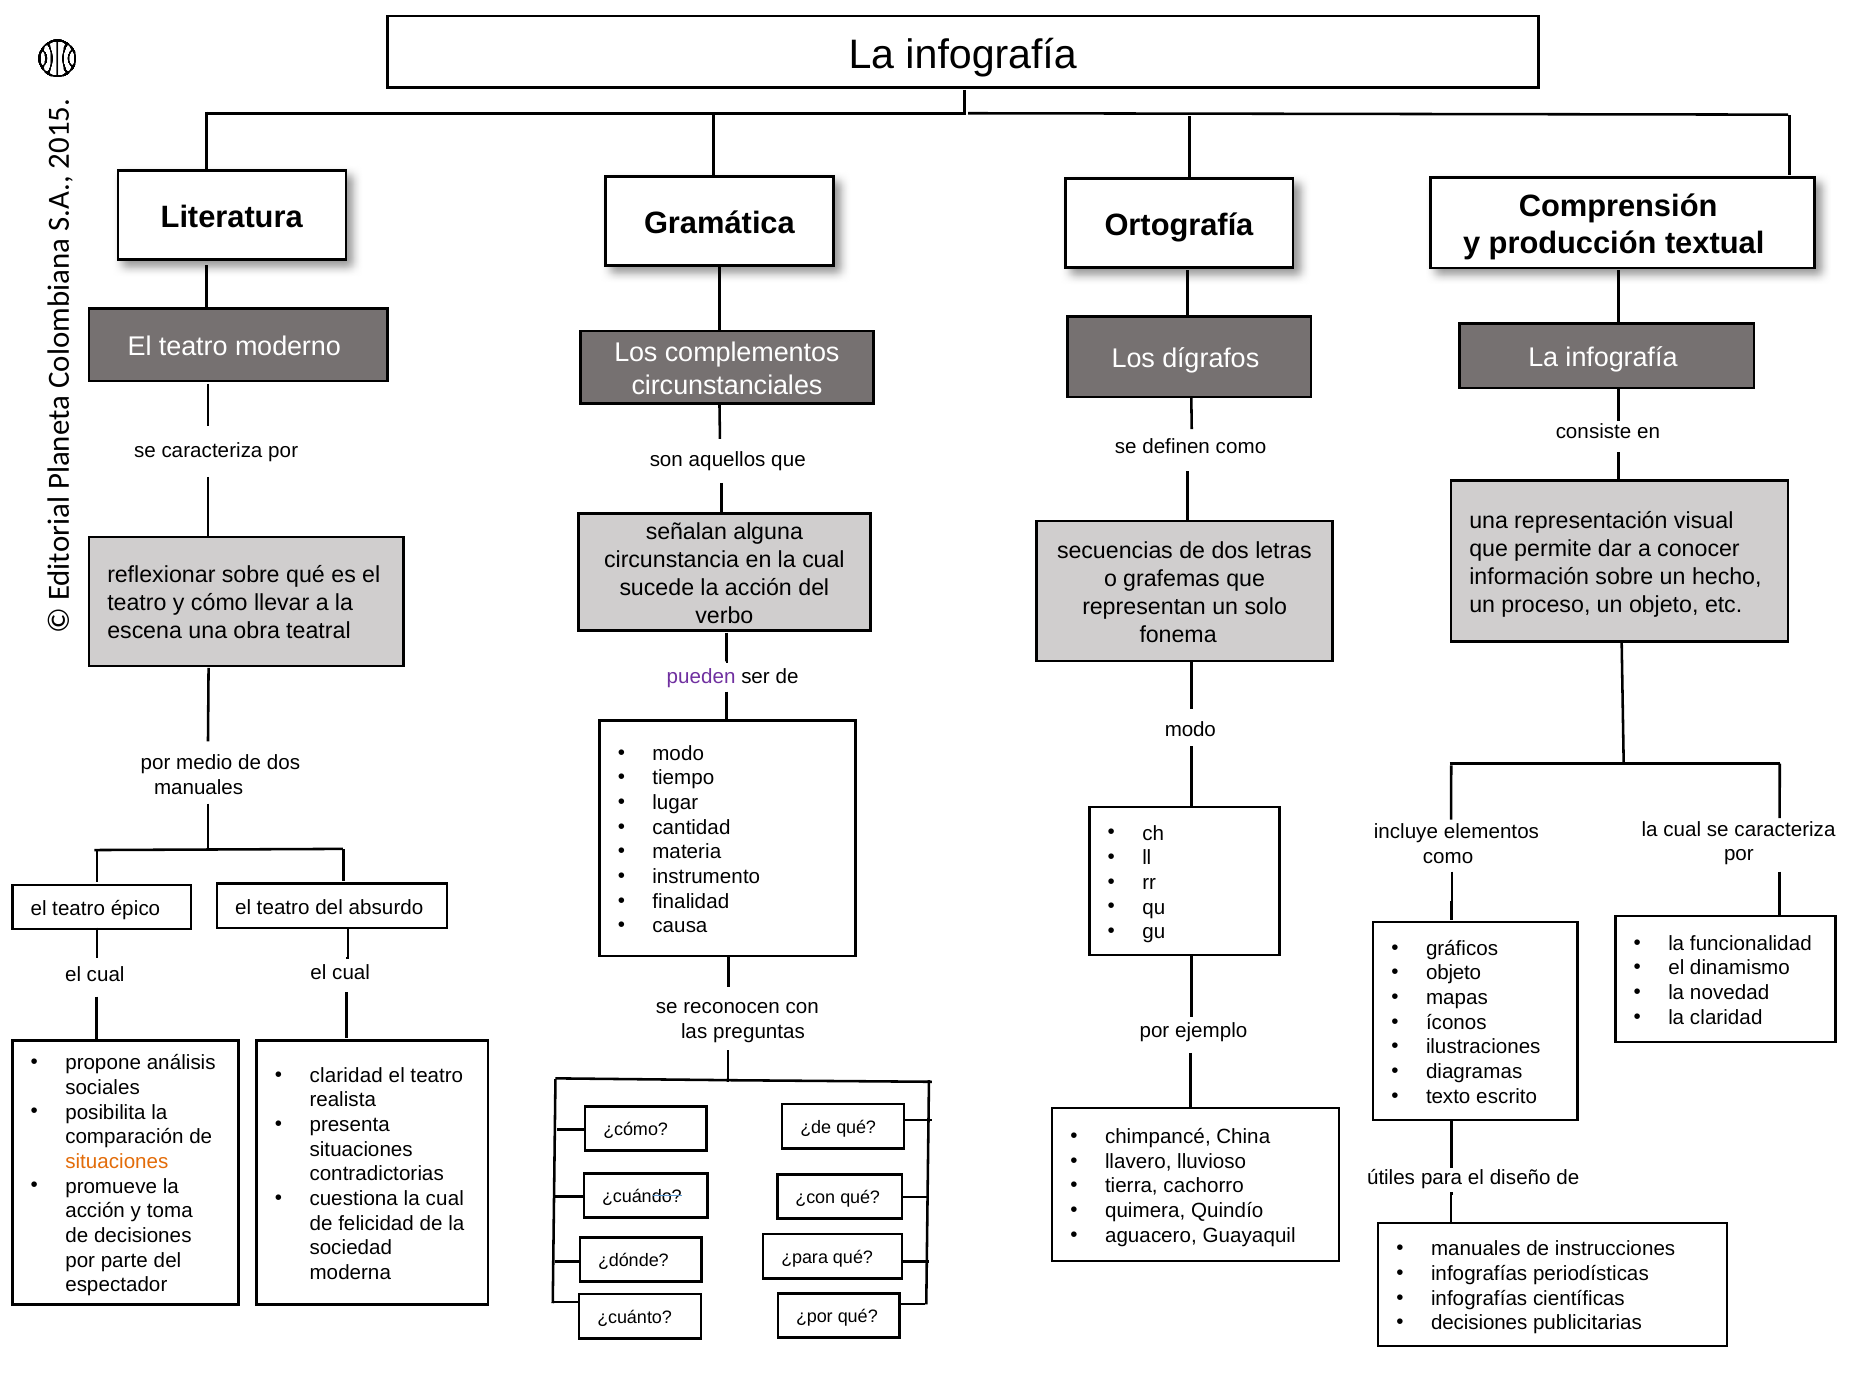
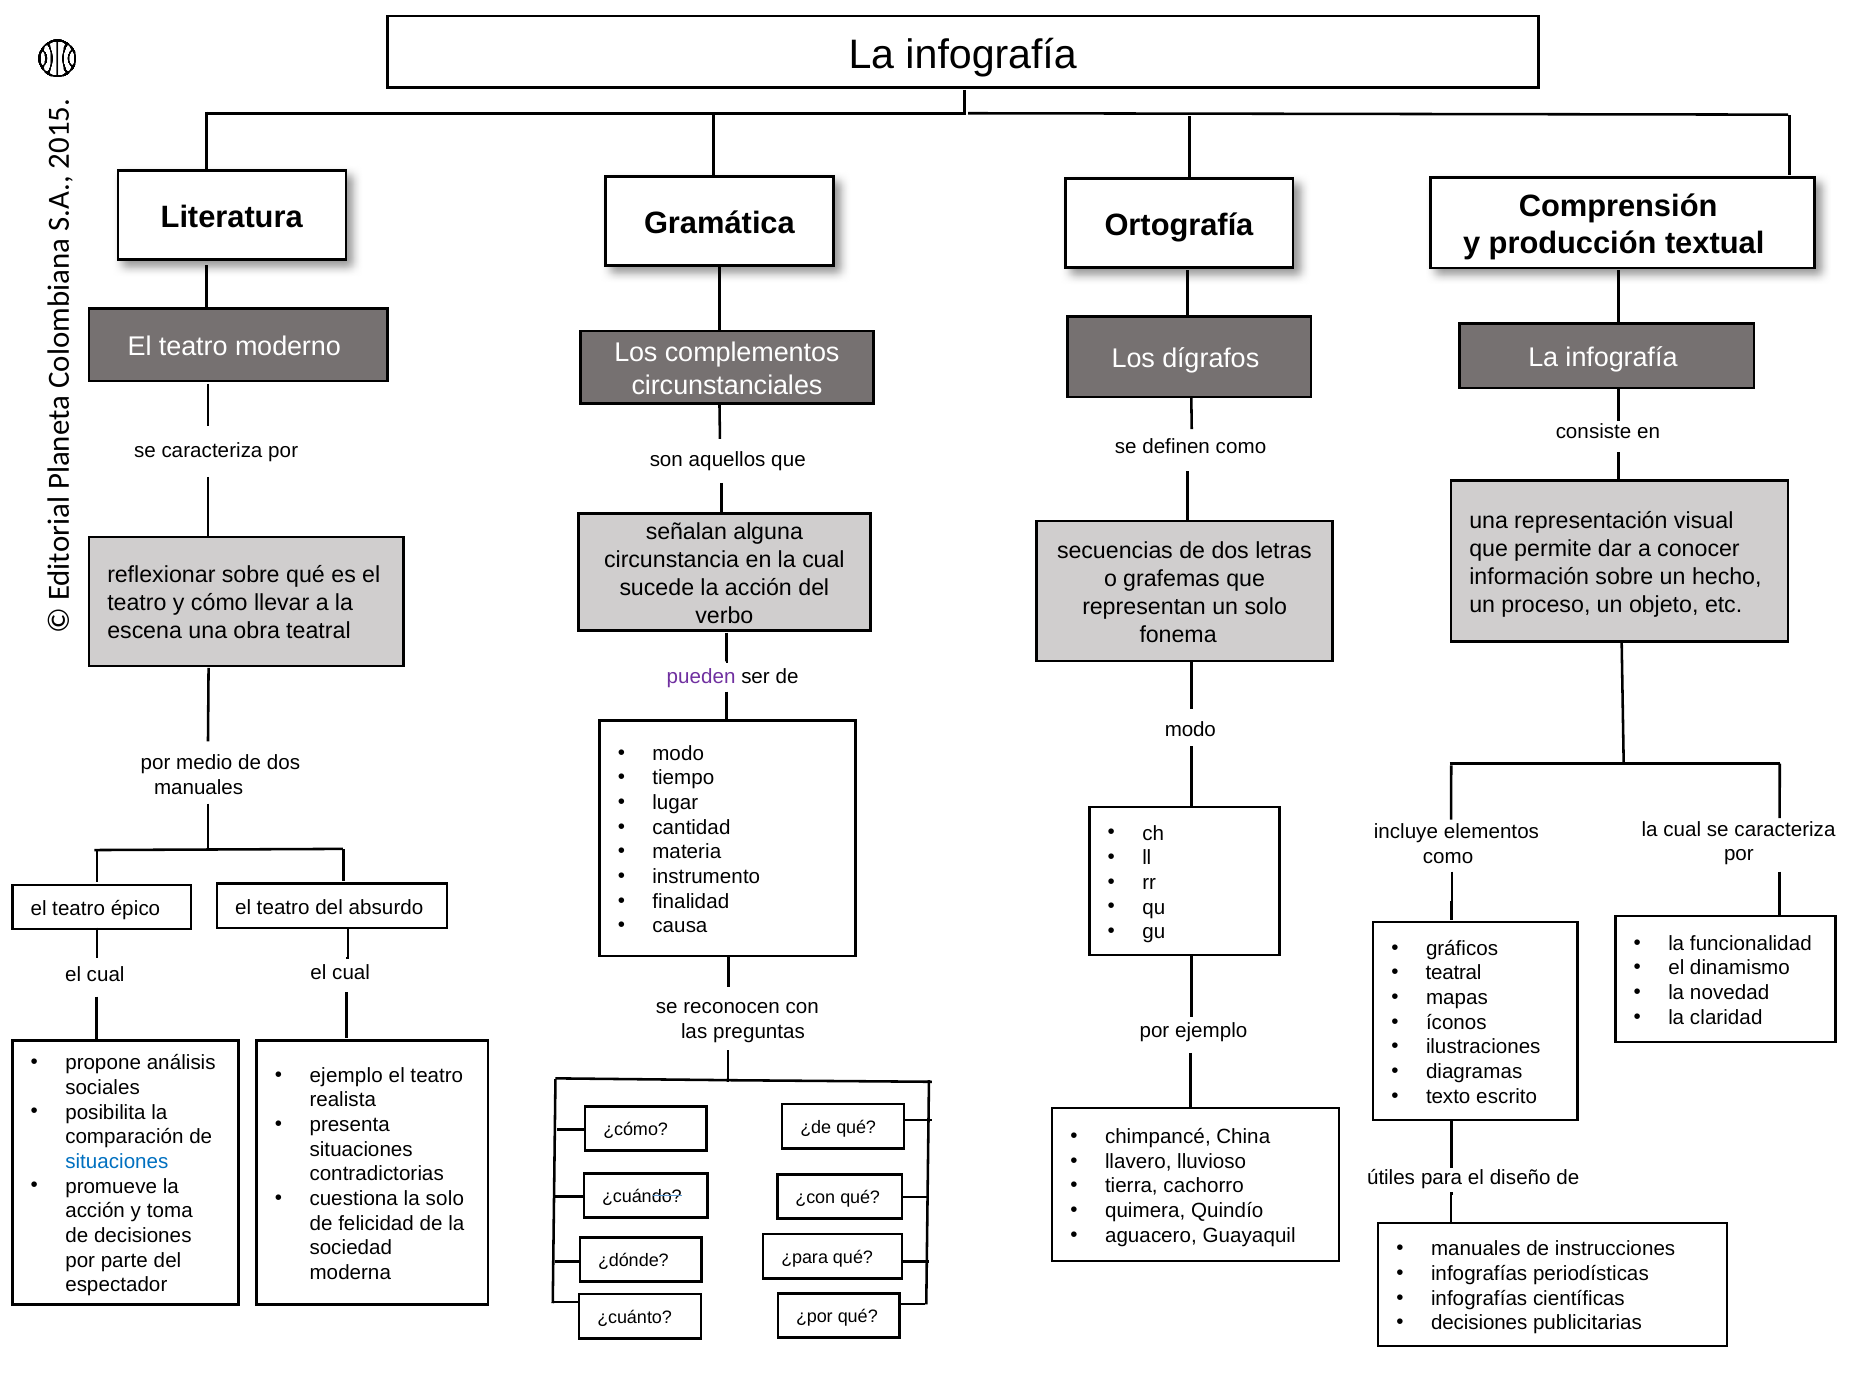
objeto: objeto -> teatral (1454, 973)
claridad: claridad -> ejemplo (346, 1075)
situaciones colour: orange -> blue (117, 1161)
cuestiona la cual: cual -> solo (445, 1199)
